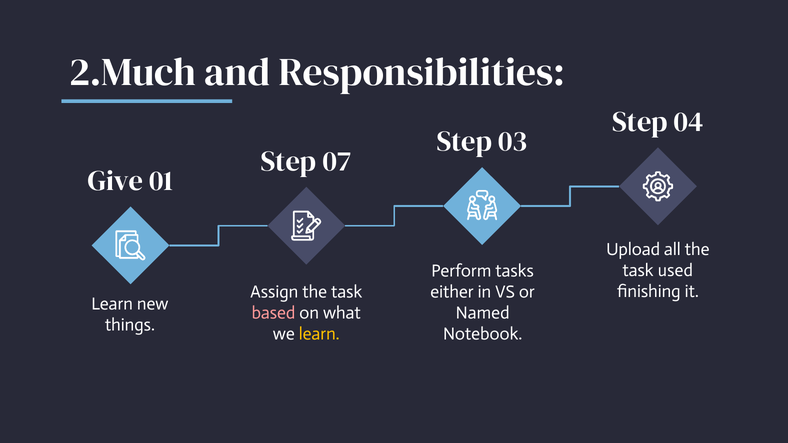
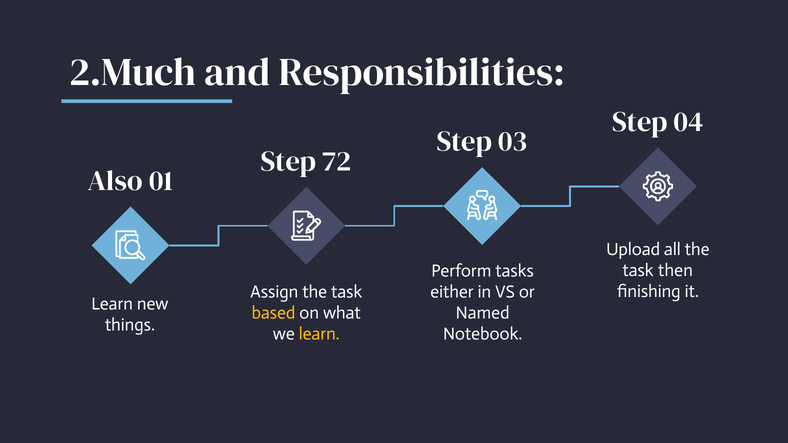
07: 07 -> 72 (337, 161)
Give: Give -> Also (115, 181)
used: used -> then (675, 271)
based colour: pink -> yellow (274, 313)
